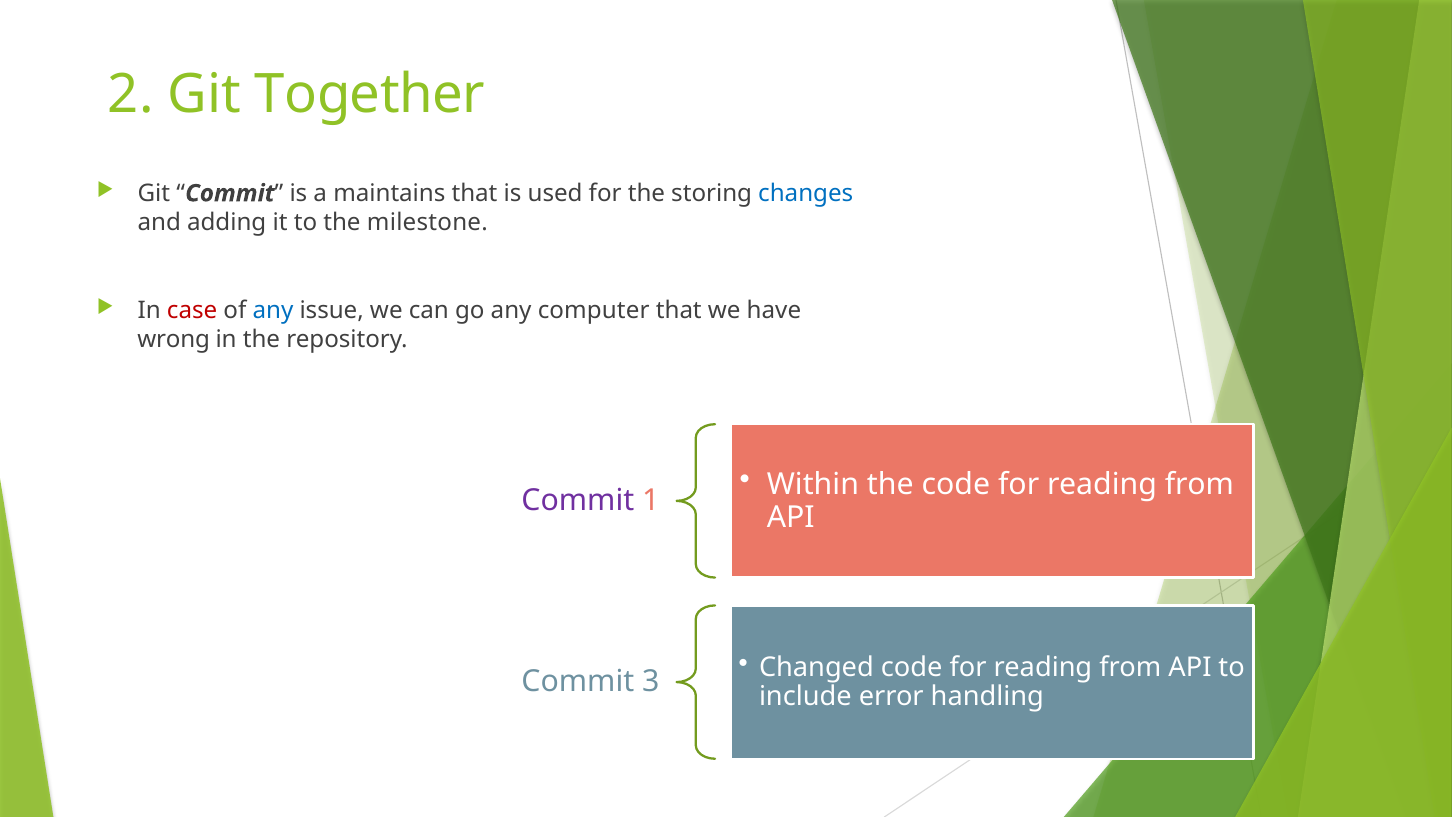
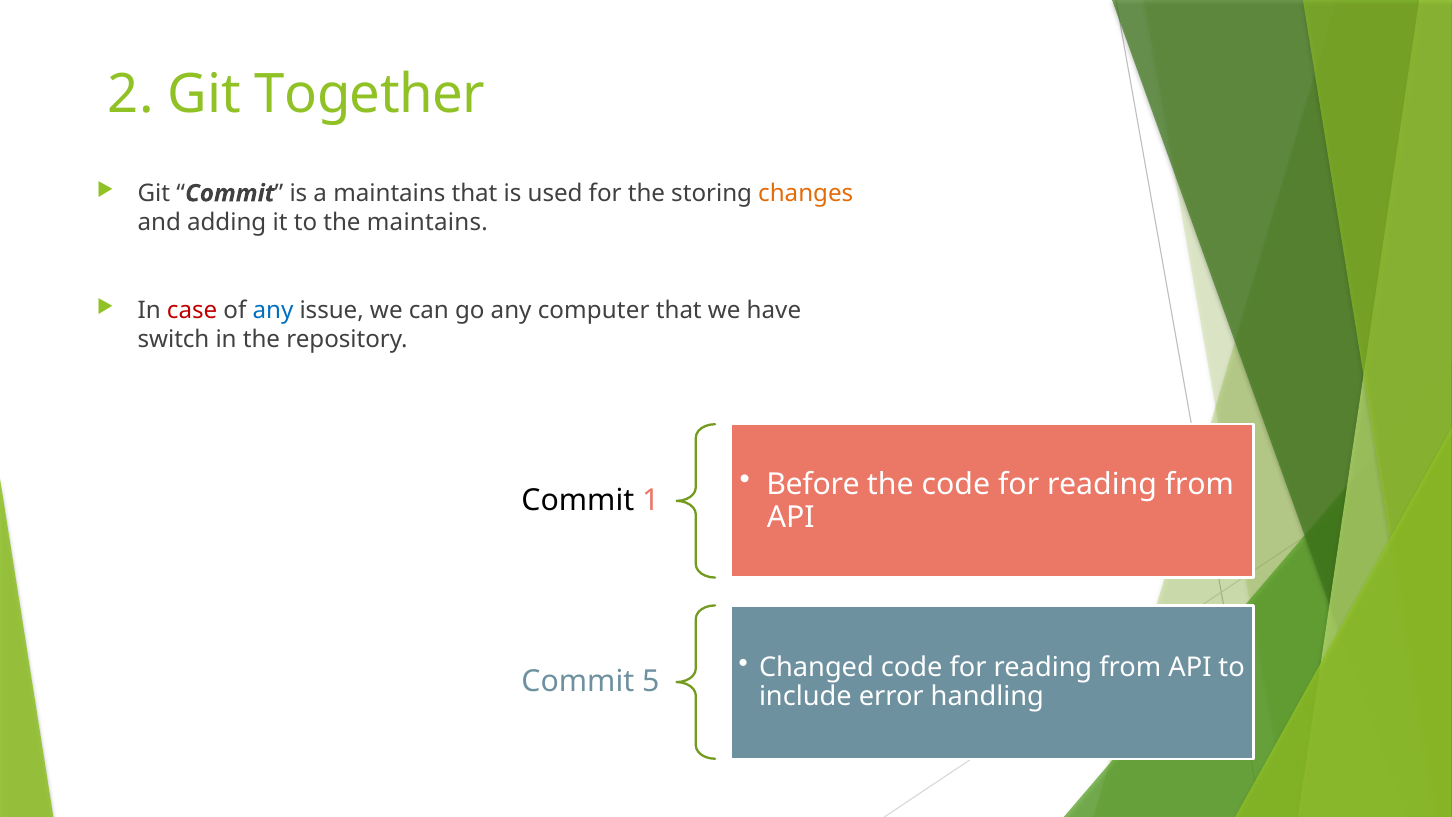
changes colour: blue -> orange (806, 193)
the milestone: milestone -> maintains (427, 222)
wrong: wrong -> switch (174, 340)
Within: Within -> Before (813, 484)
Commit colour: purple -> black (578, 501)
3: 3 -> 5 (651, 682)
